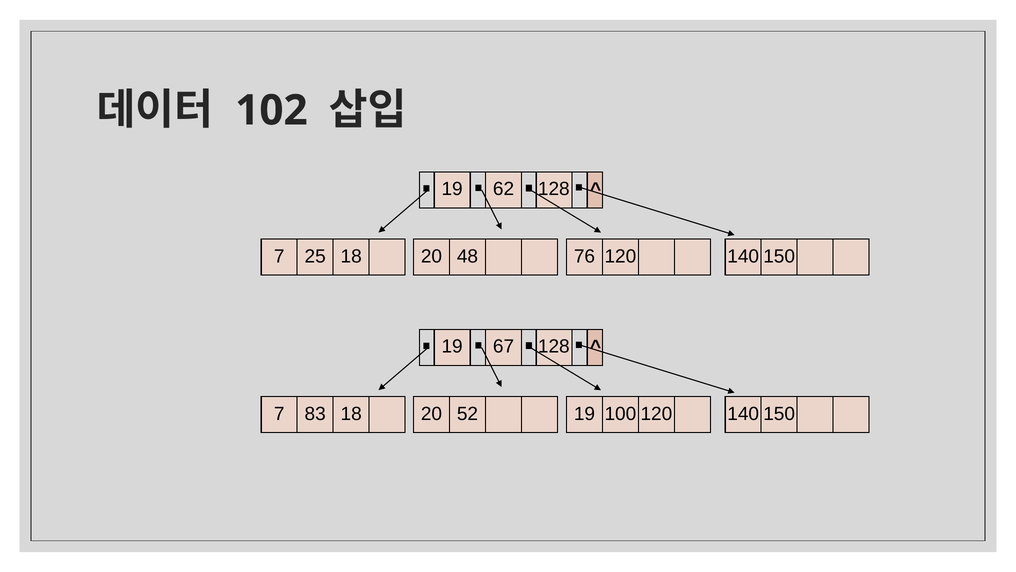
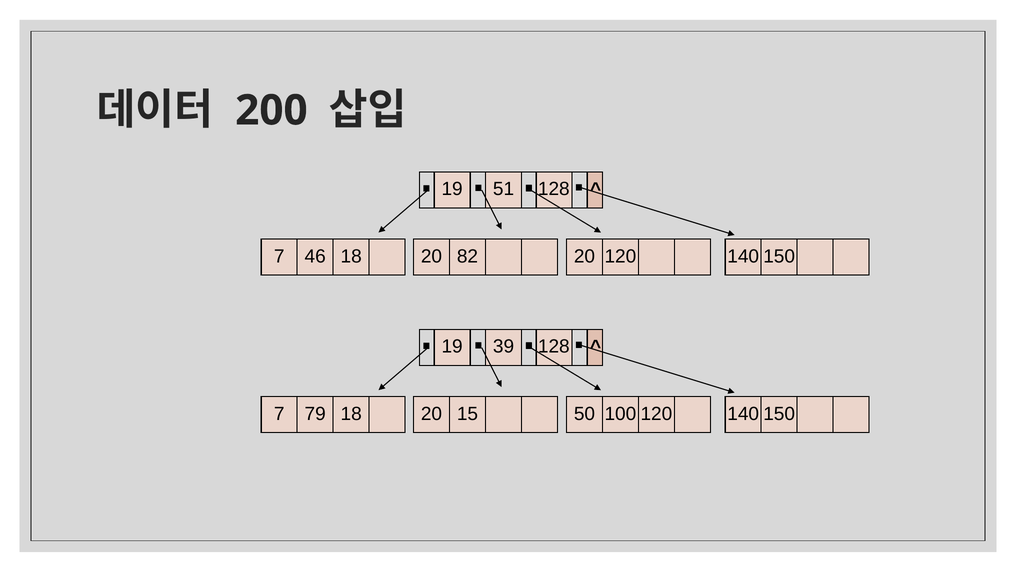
102: 102 -> 200 (271, 110)
62: 62 -> 51 (504, 189)
25: 25 -> 46 (315, 256)
48: 48 -> 82 (467, 256)
18 76: 76 -> 20 (584, 256)
67: 67 -> 39 (504, 346)
83: 83 -> 79 (315, 413)
52: 52 -> 15 (467, 413)
18 19: 19 -> 50 (584, 413)
